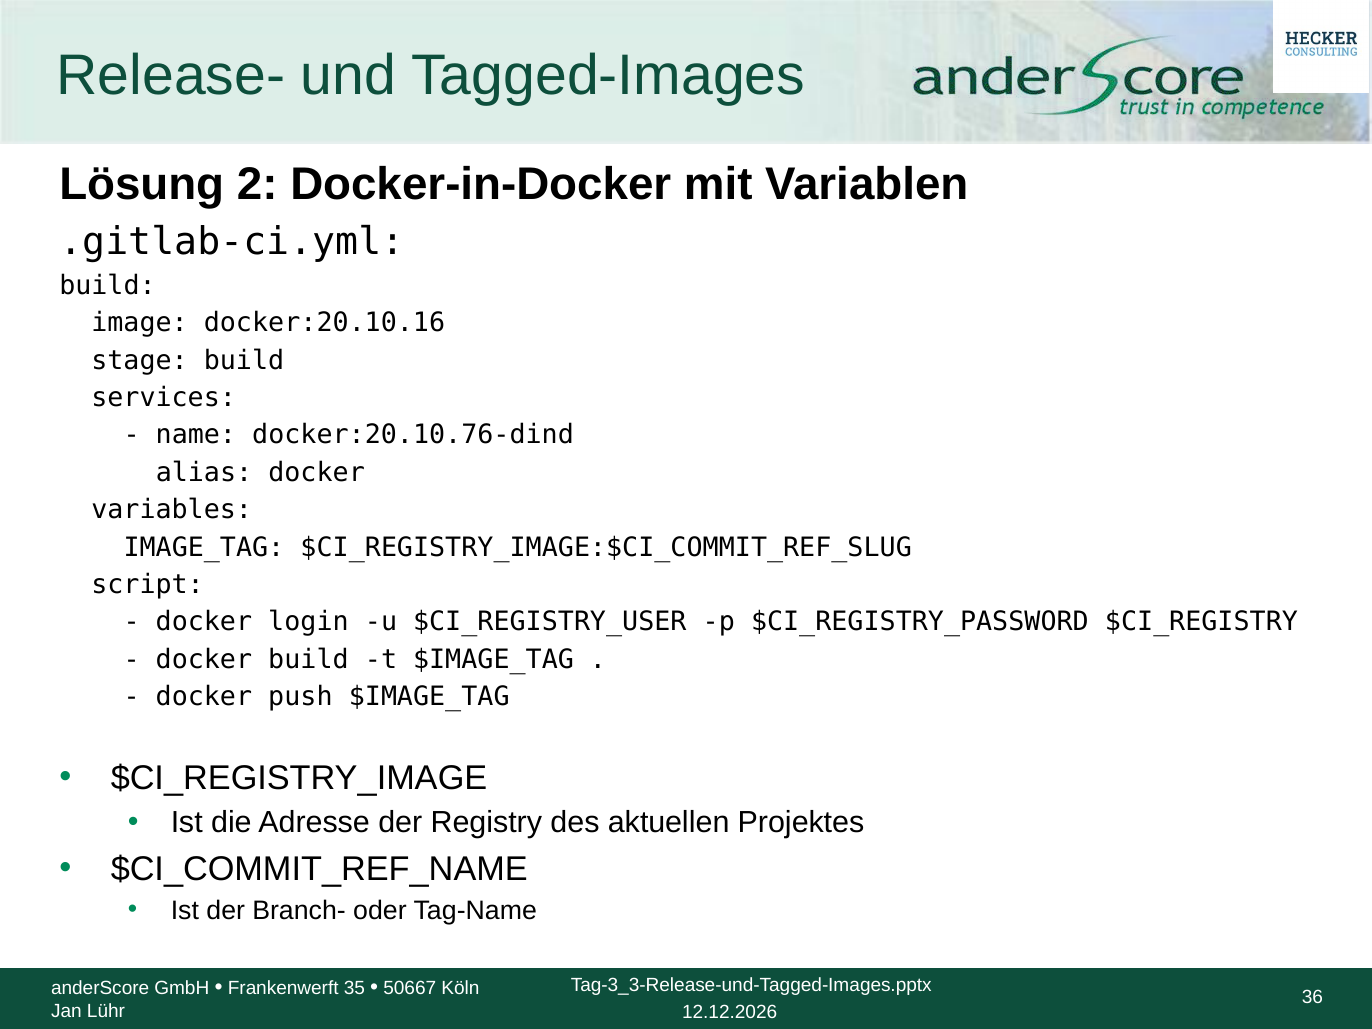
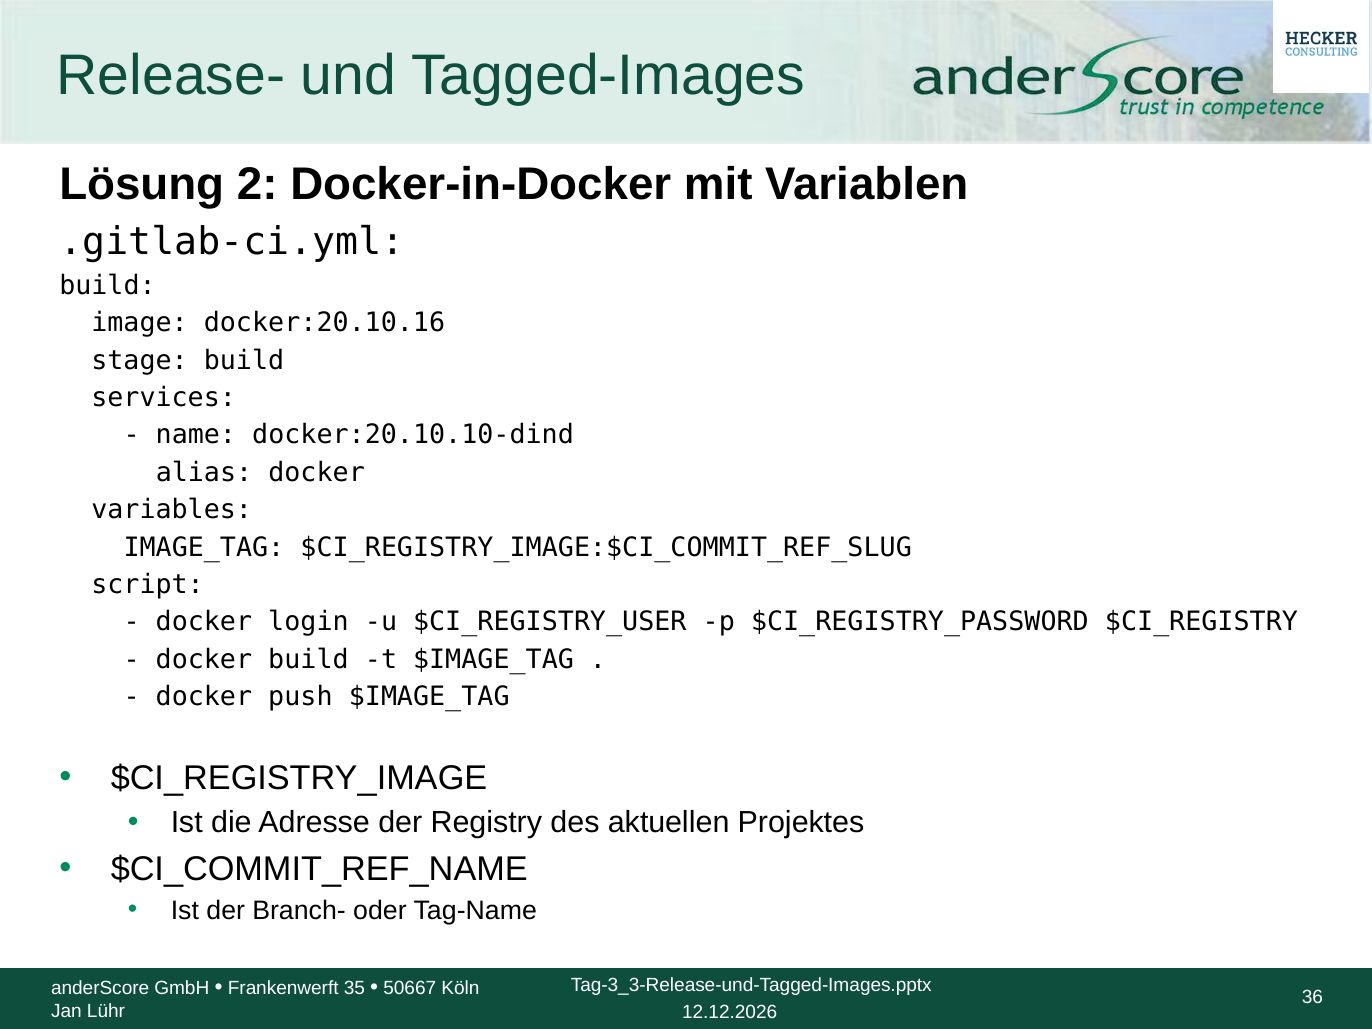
docker:20.10.76-dind: docker:20.10.76-dind -> docker:20.10.10-dind (413, 435)
